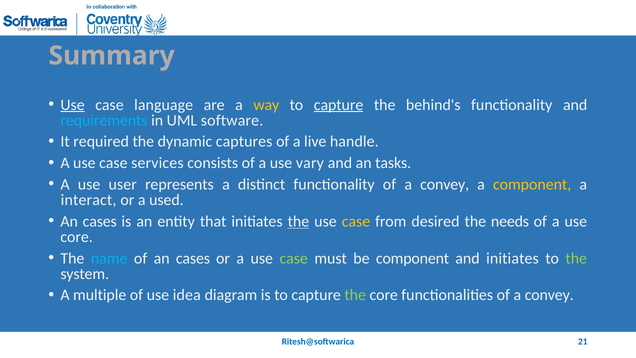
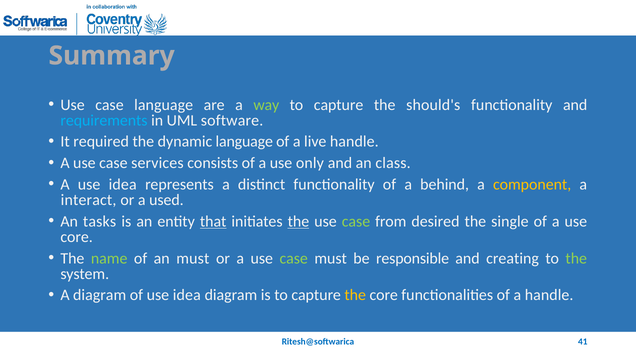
Use underline: present -> none (73, 105)
way colour: yellow -> light green (266, 105)
capture underline: present -> none (339, 105)
behind's: behind's -> should's (433, 105)
dynamic captures: captures -> language (244, 142)
vary: vary -> only (310, 163)
tasks: tasks -> class (393, 163)
A use user: user -> idea (123, 184)
functionality of a convey: convey -> behind (445, 184)
cases: cases -> tasks (100, 221)
that underline: none -> present (213, 221)
case colour: yellow -> light green (356, 221)
needs: needs -> single (510, 221)
name colour: light blue -> light green (109, 258)
of an cases: cases -> must (193, 258)
be component: component -> responsible (413, 258)
and initiates: initiates -> creating (513, 258)
A multiple: multiple -> diagram (100, 295)
the colour: light green -> yellow (355, 295)
functionalities of a convey: convey -> handle (549, 295)
21: 21 -> 41 (583, 342)
